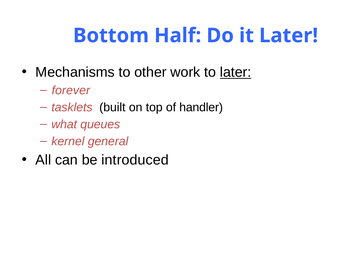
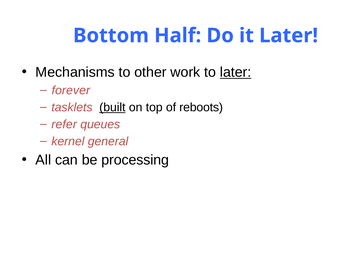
built underline: none -> present (112, 107)
handler: handler -> reboots (201, 107)
what: what -> refer (64, 124)
introduced: introduced -> processing (135, 160)
